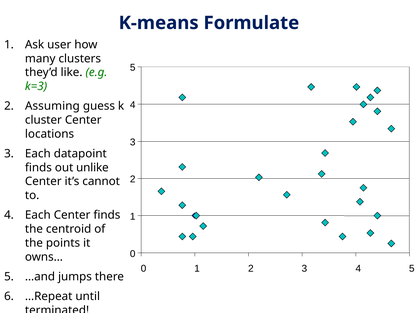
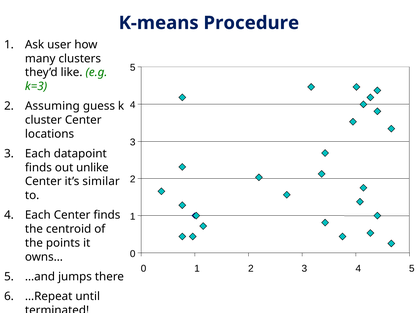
Formulate: Formulate -> Procedure (251, 23)
cannot: cannot -> similar (101, 182)
